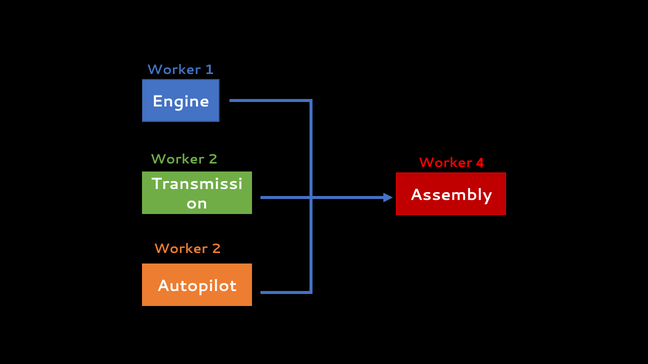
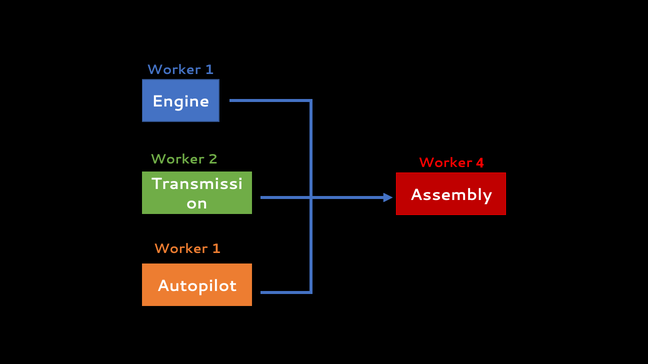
2: 2 -> 1 (216, 249)
